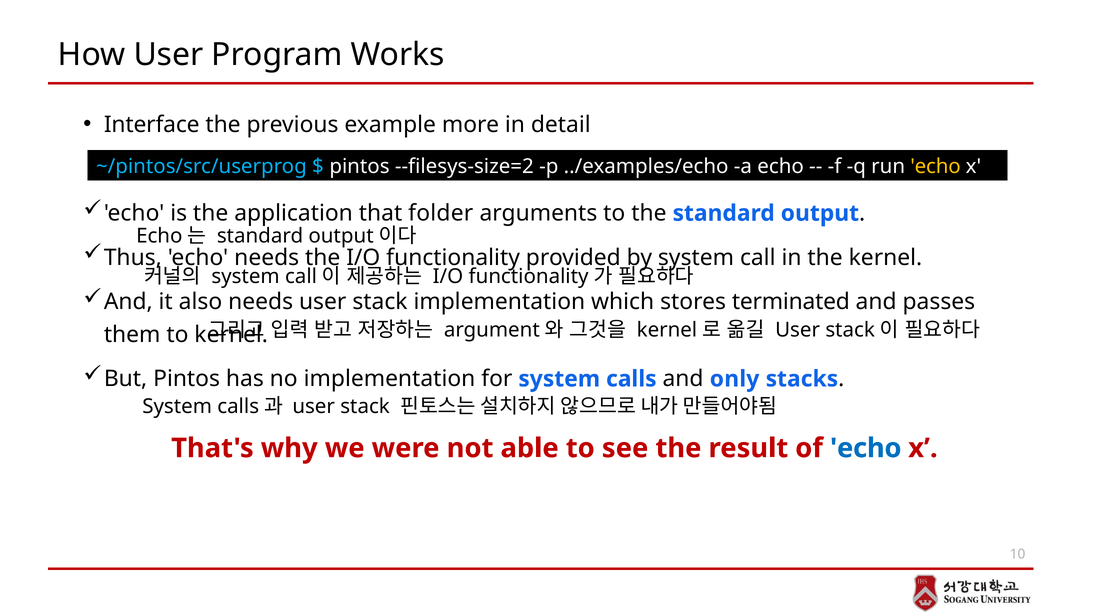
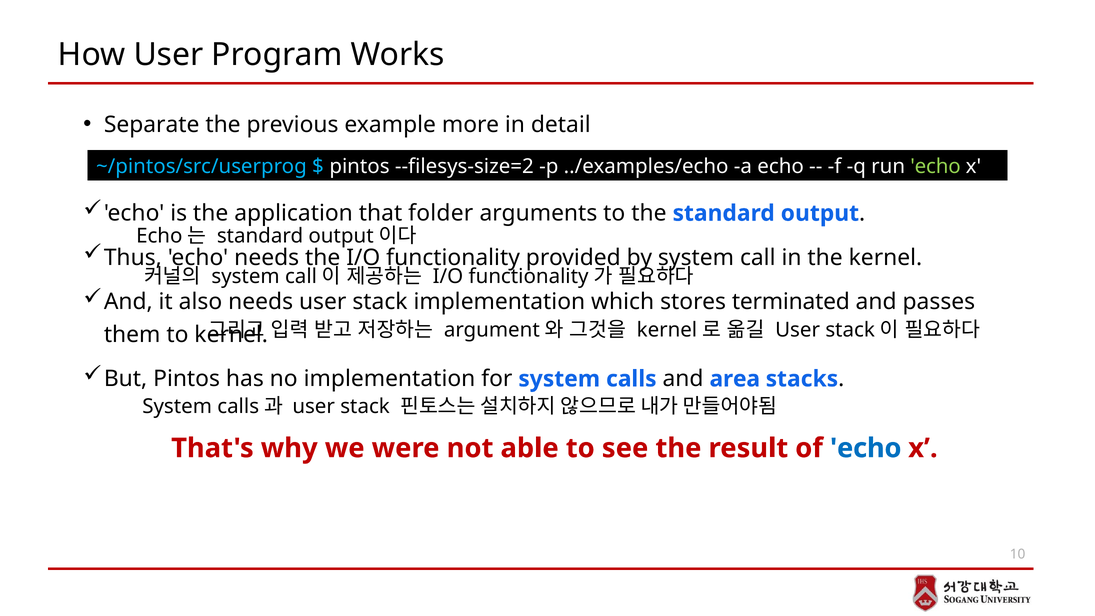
Interface: Interface -> Separate (152, 125)
echo colour: yellow -> light green (936, 167)
only: only -> area (735, 379)
